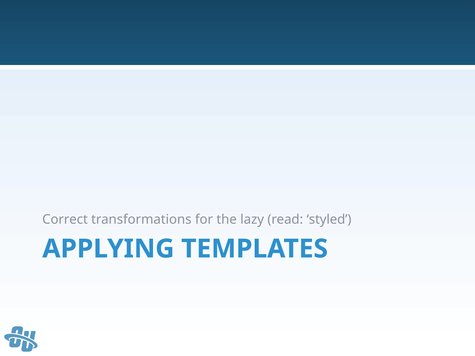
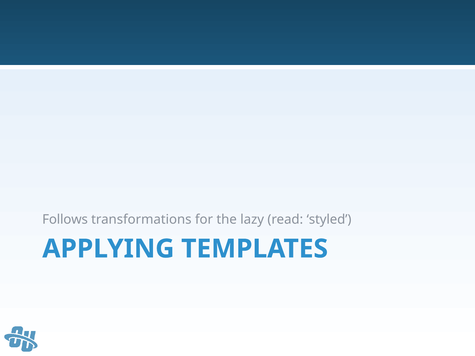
Correct: Correct -> Follows (65, 220)
